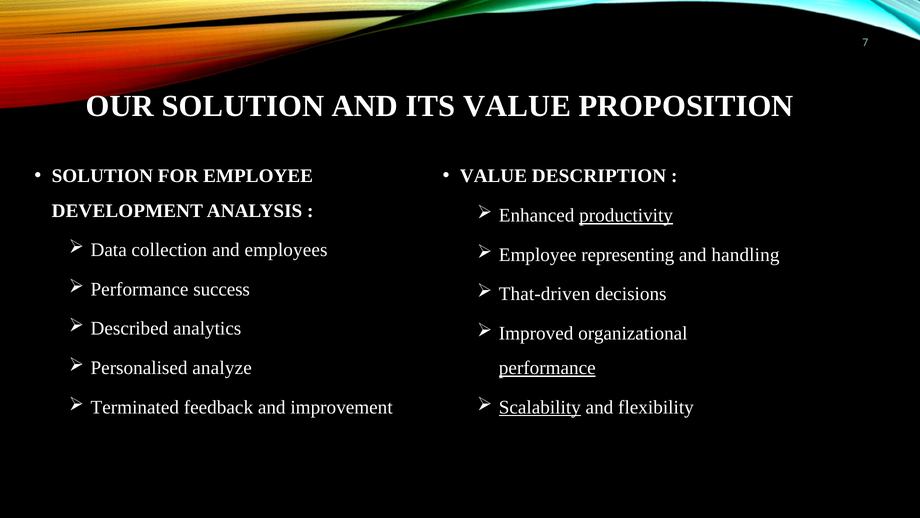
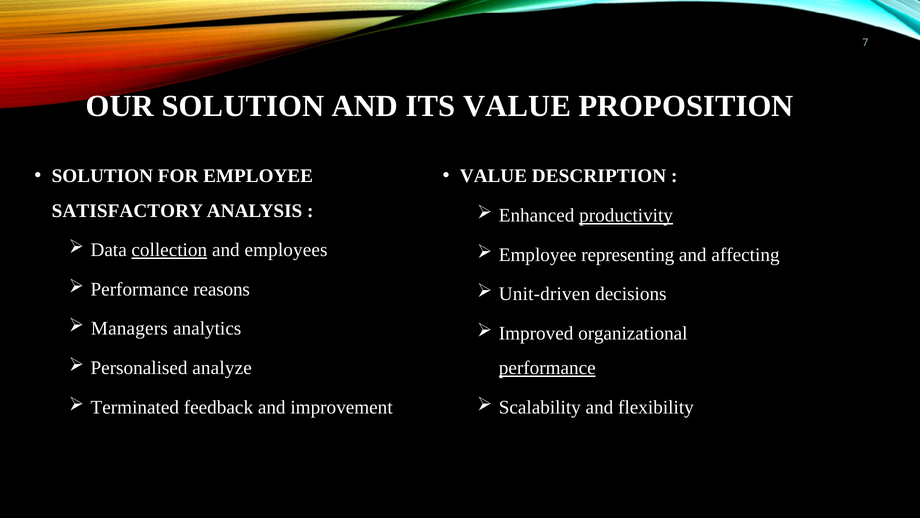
DEVELOPMENT: DEVELOPMENT -> SATISFACTORY (127, 210)
collection underline: none -> present (169, 250)
handling: handling -> affecting (746, 255)
success: success -> reasons (222, 289)
That-driven: That-driven -> Unit-driven (544, 294)
Described: Described -> Managers (129, 328)
Scalability underline: present -> none (540, 407)
